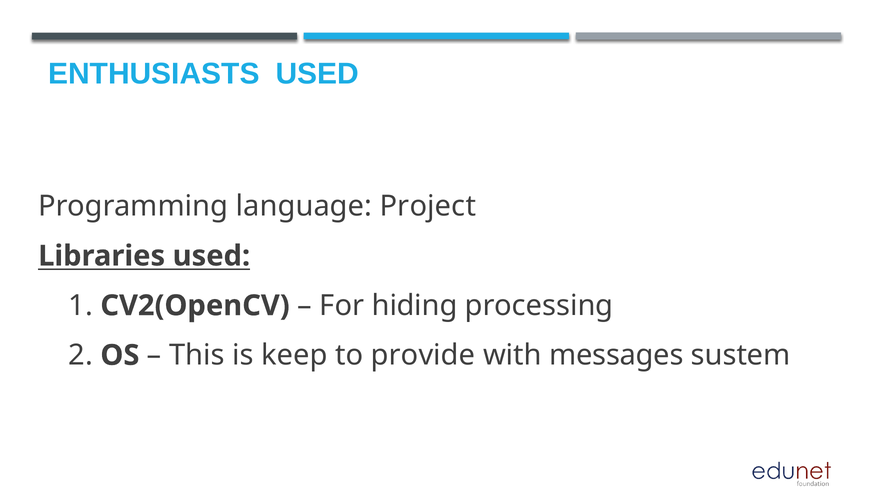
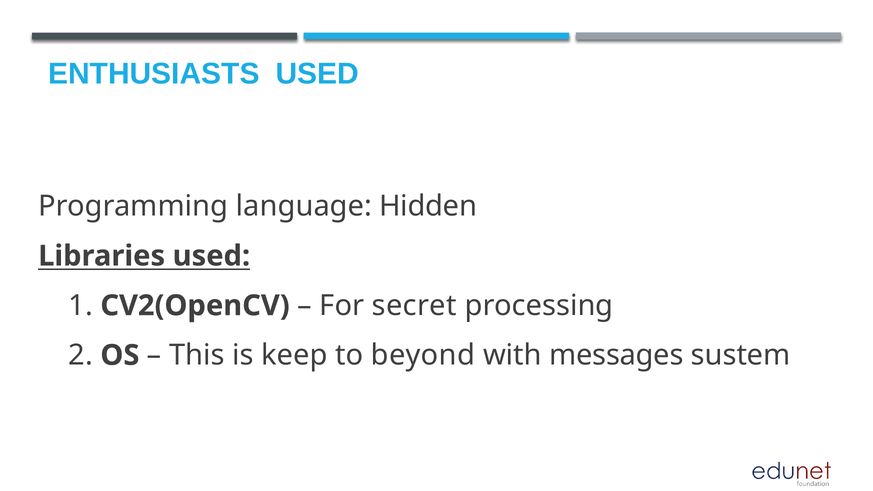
Project: Project -> Hidden (428, 206)
hiding: hiding -> secret (414, 306)
provide: provide -> beyond (423, 355)
